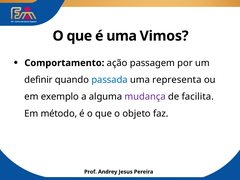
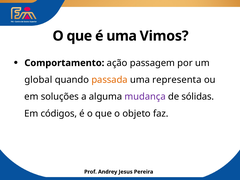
definir: definir -> global (38, 80)
passada colour: blue -> orange (110, 80)
exemplo: exemplo -> soluções (60, 97)
facilita: facilita -> sólidas (198, 97)
método: método -> códigos (59, 114)
